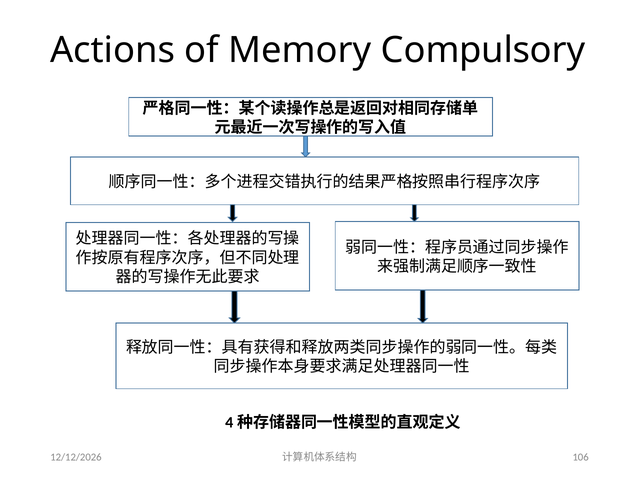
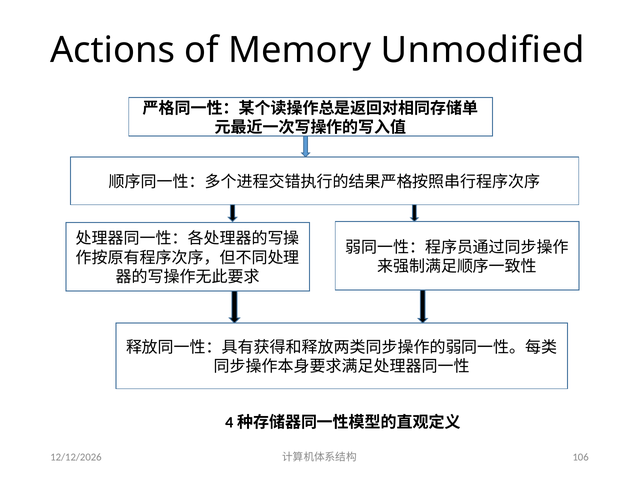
Compulsory: Compulsory -> Unmodified (483, 50)
